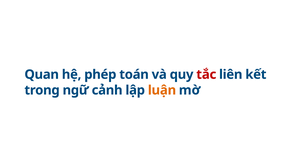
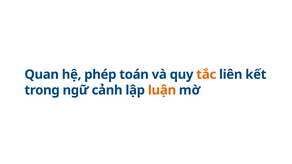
tắc colour: red -> orange (206, 75)
